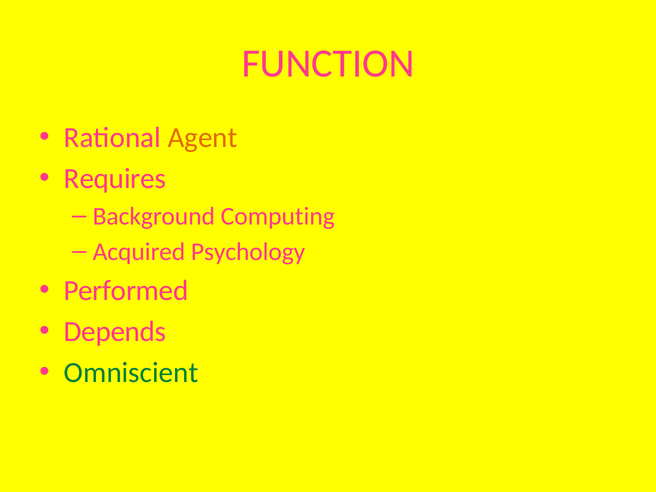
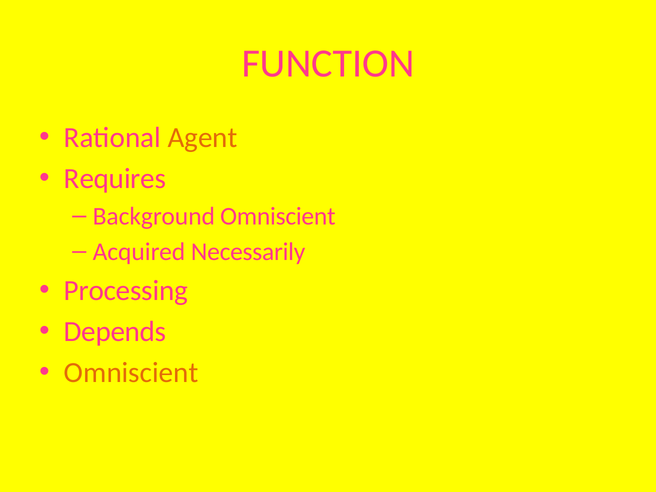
Background Computing: Computing -> Omniscient (278, 216)
Psychology: Psychology -> Necessarily (248, 252)
Performed: Performed -> Processing (126, 291)
Omniscient colour: green -> orange (131, 372)
